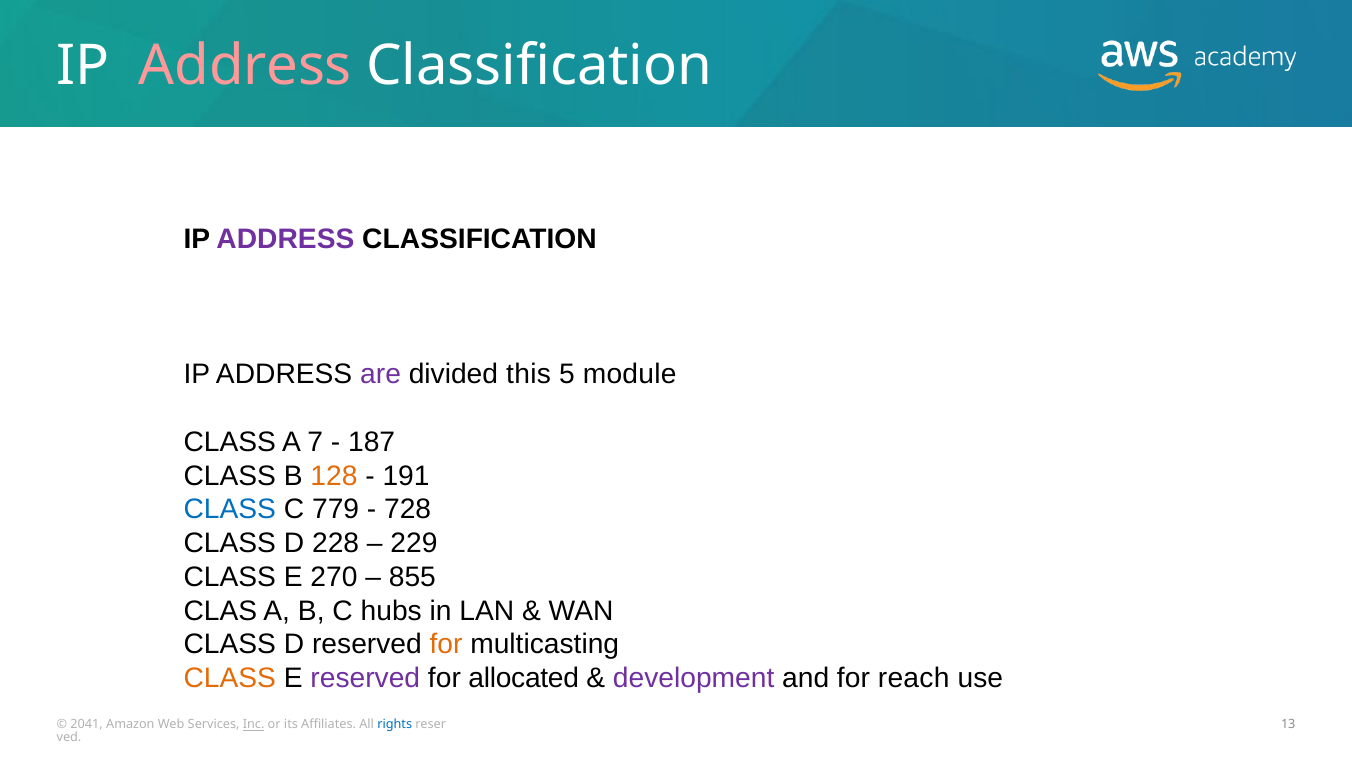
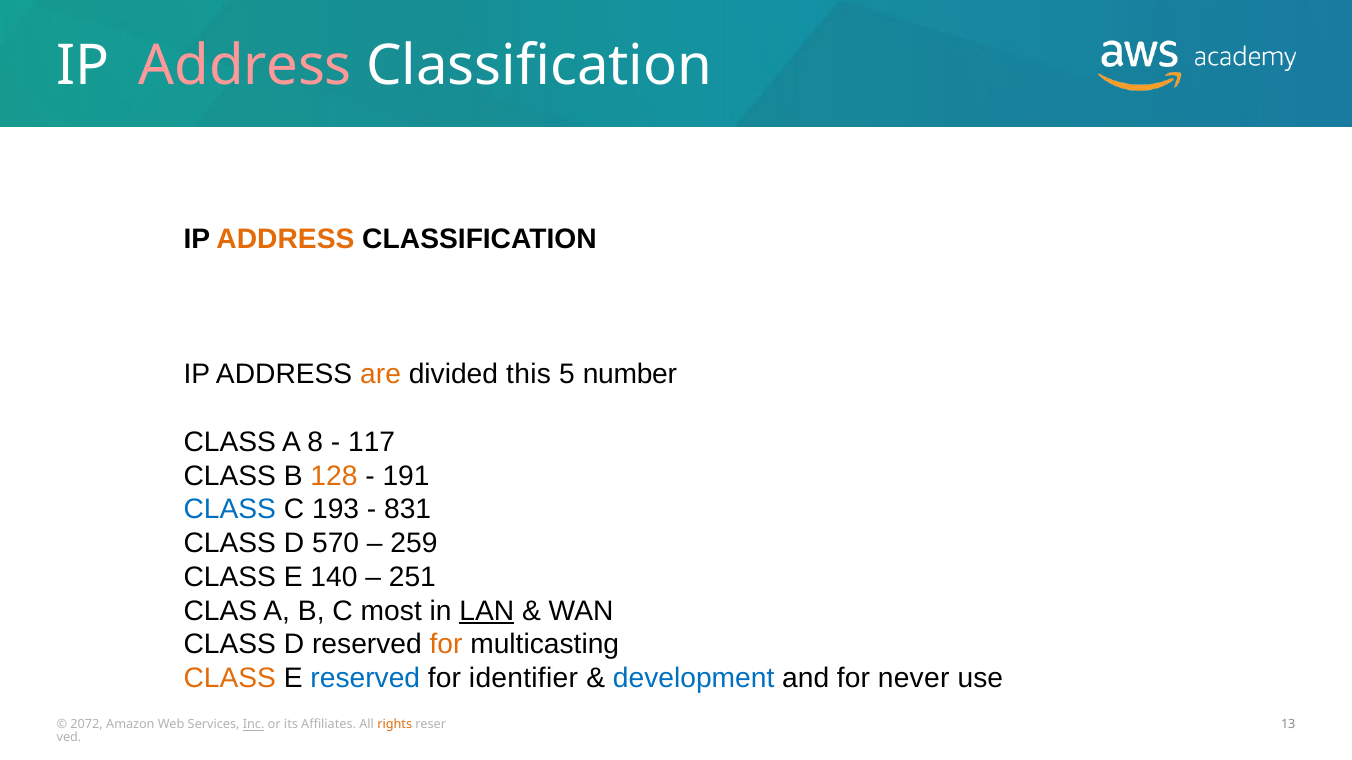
ADDRESS colour: purple -> orange (285, 239)
are colour: purple -> orange (381, 375)
module: module -> number (630, 375)
7: 7 -> 8 (315, 442)
187: 187 -> 117 (372, 442)
779: 779 -> 193 (336, 510)
728: 728 -> 831 (408, 510)
228: 228 -> 570 (336, 544)
229: 229 -> 259 (414, 544)
270: 270 -> 140 (334, 577)
855: 855 -> 251 (412, 577)
hubs: hubs -> most (391, 611)
LAN underline: none -> present (487, 611)
reserved colour: purple -> blue (365, 679)
allocated: allocated -> identifier (523, 679)
development colour: purple -> blue (694, 679)
reach: reach -> never (914, 679)
2041: 2041 -> 2072 (87, 725)
rights colour: blue -> orange (395, 725)
